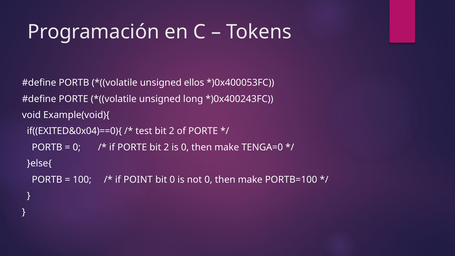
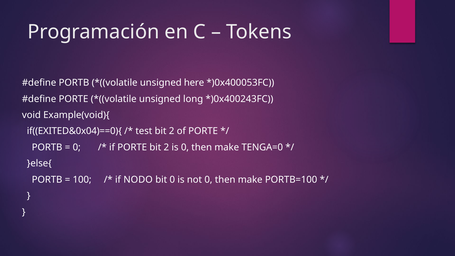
ellos: ellos -> here (194, 83)
POINT: POINT -> NODO (138, 180)
